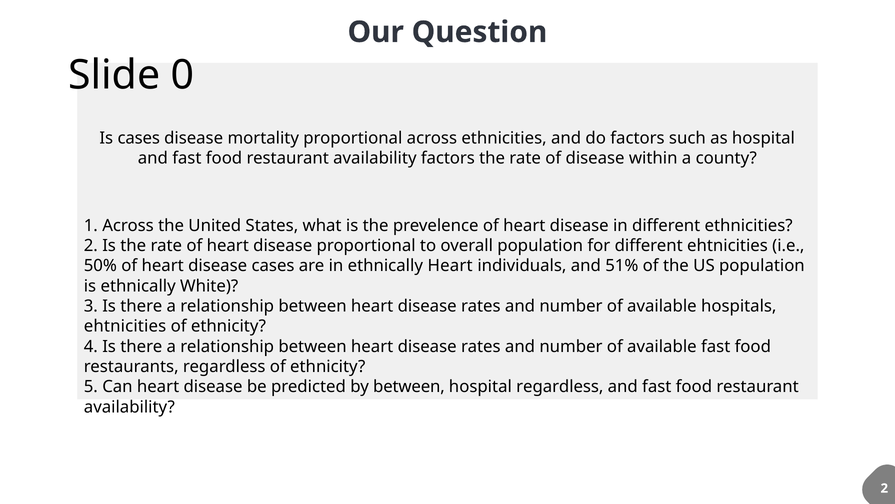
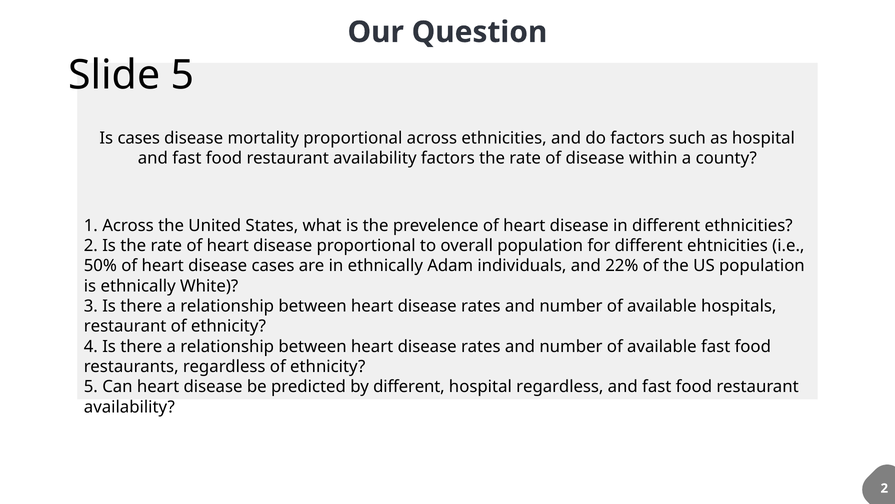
Slide 0: 0 -> 5 (183, 75)
ethnically Heart: Heart -> Adam (450, 266)
51%: 51% -> 22% (622, 266)
ehtnicities: ehtnicities -> restaurant (125, 326)
by between: between -> different (409, 386)
